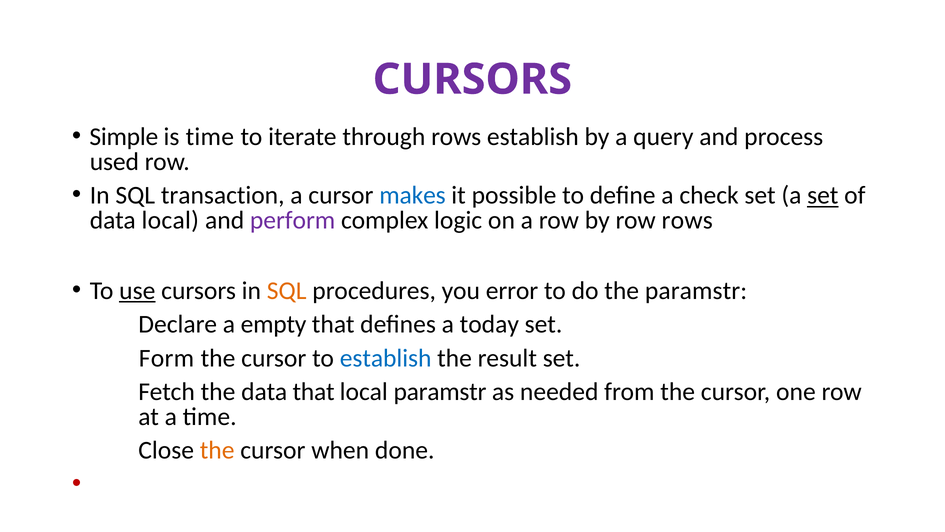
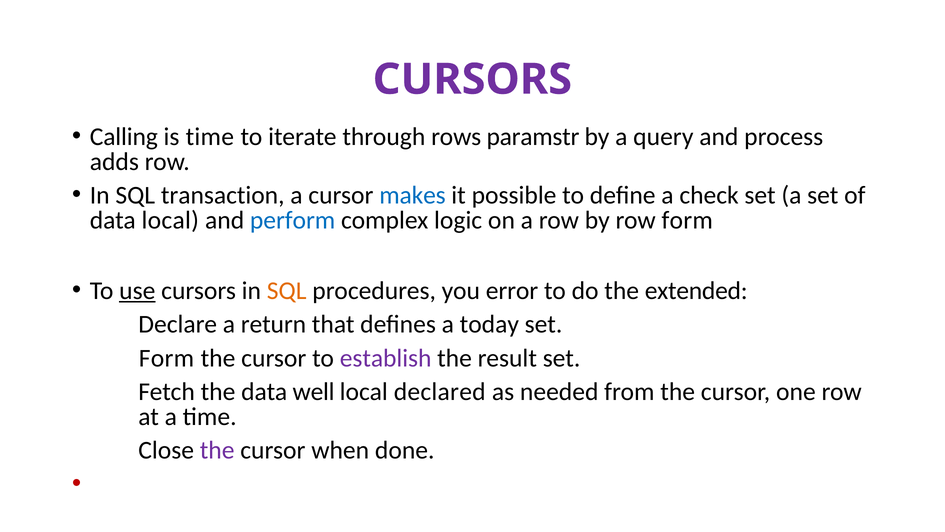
Simple: Simple -> Calling (124, 137)
rows establish: establish -> paramstr (533, 137)
used: used -> adds (114, 162)
set underline: present -> none (823, 195)
perform colour: purple -> blue (293, 220)
row rows: rows -> form (687, 220)
the paramstr: paramstr -> extended (696, 290)
empty: empty -> return (273, 324)
establish colour: blue -> purple (386, 358)
data that: that -> well (314, 392)
local paramstr: paramstr -> declared (440, 392)
the colour: orange -> purple (217, 450)
